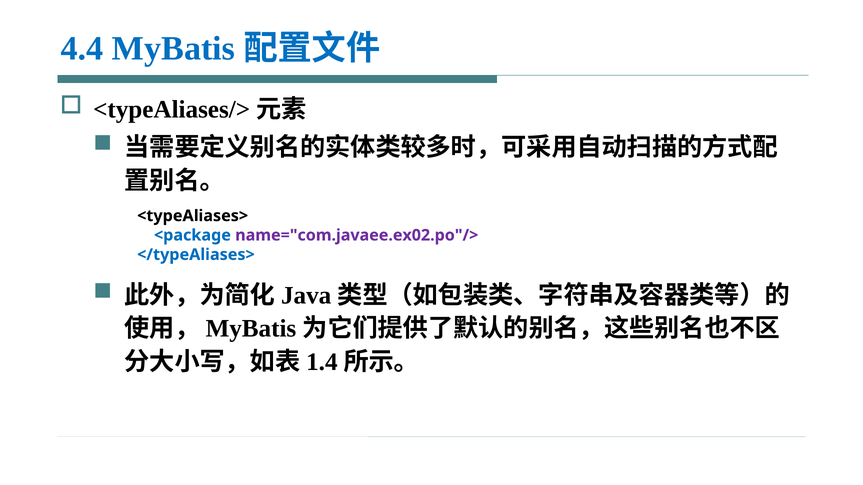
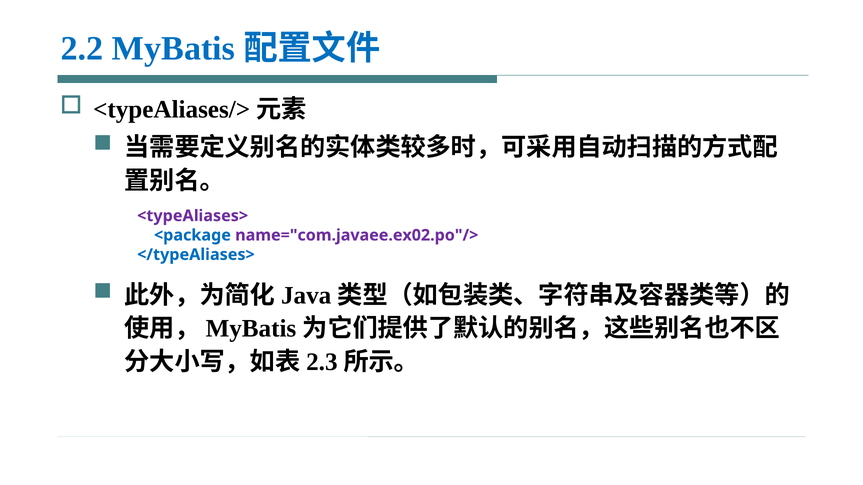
4.4: 4.4 -> 2.2 (82, 49)
<typeAliases> colour: black -> purple (193, 216)
1.4: 1.4 -> 2.3 (322, 362)
